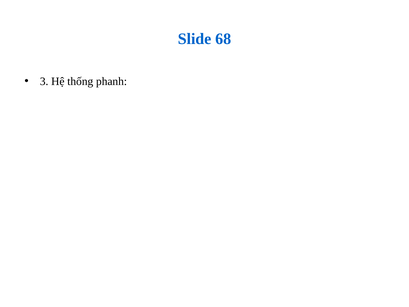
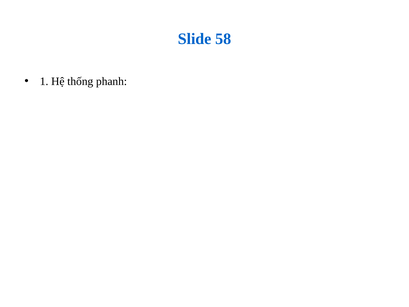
68: 68 -> 58 (223, 39)
3: 3 -> 1 (44, 81)
